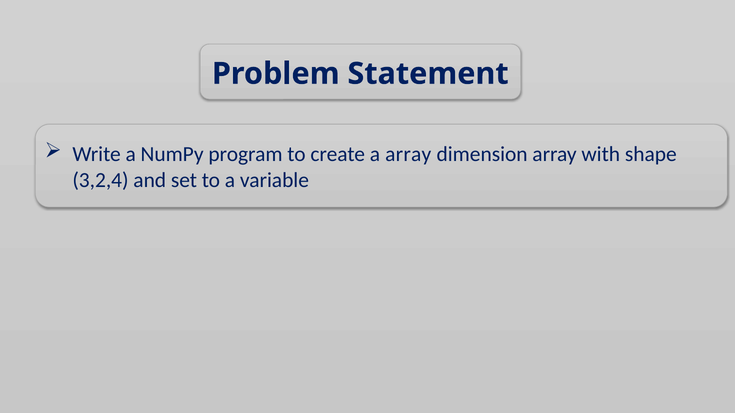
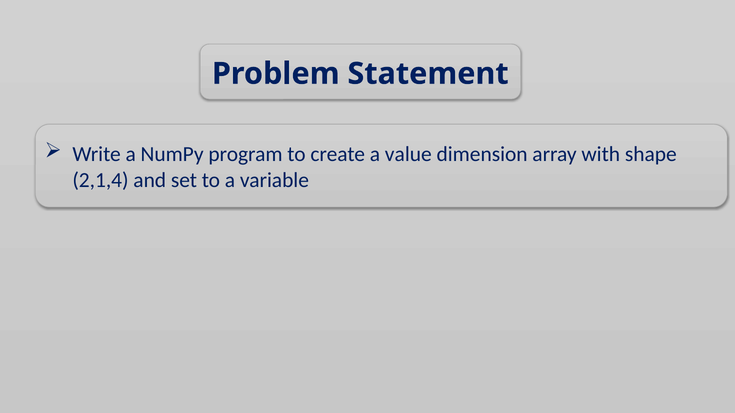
a array: array -> value (408, 154)
3,2,4: 3,2,4 -> 2,1,4 (100, 180)
